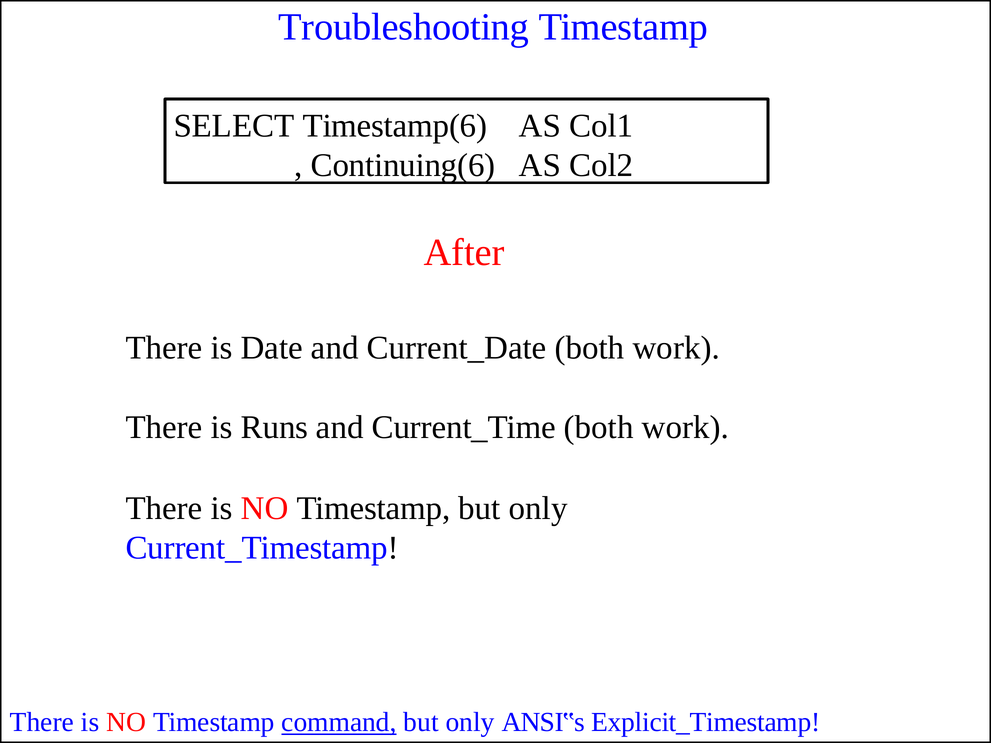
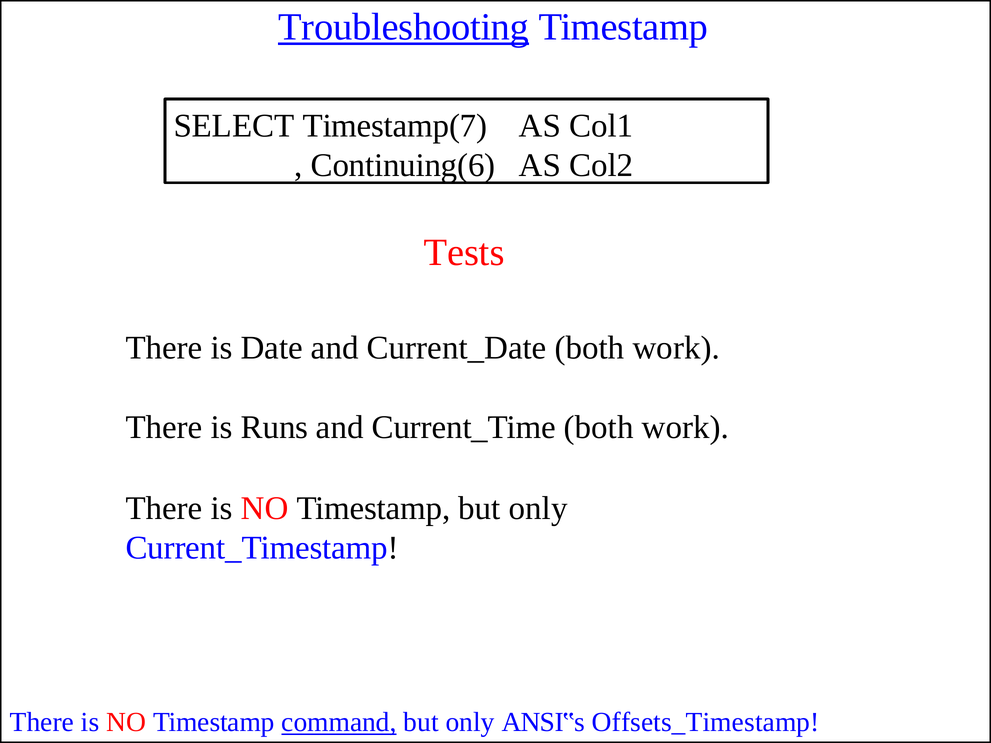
Troubleshooting underline: none -> present (404, 27)
Timestamp(6: Timestamp(6 -> Timestamp(7 (395, 126)
After: After -> Tests (464, 252)
Explicit_Timestamp: Explicit_Timestamp -> Offsets_Timestamp (706, 723)
